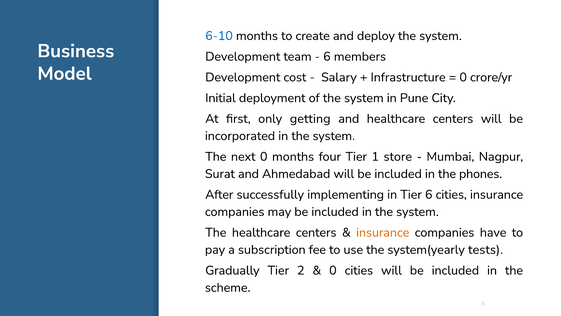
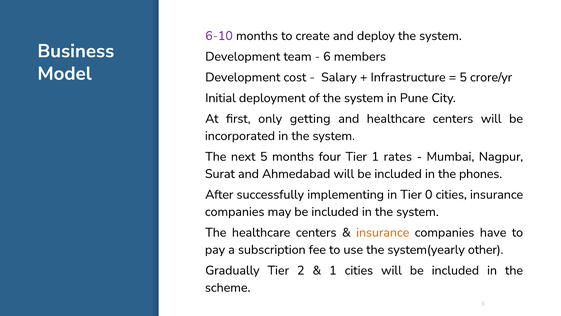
6-10 colour: blue -> purple (219, 36)
0: 0 -> 5 (463, 77)
next 0: 0 -> 5 (264, 156)
store: store -> rates (398, 156)
Tier 6: 6 -> 0 (429, 194)
tests: tests -> other (486, 249)
0: 0 -> 1 (333, 270)
